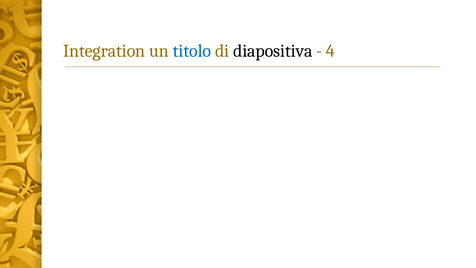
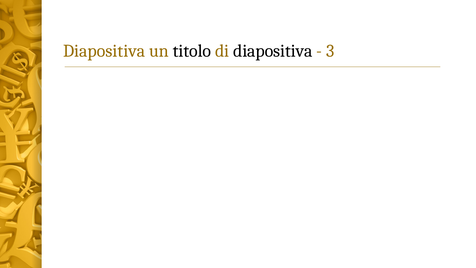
Integration: Integration -> Diapositiva (104, 51)
titolo colour: blue -> black (192, 51)
4: 4 -> 3 (330, 51)
